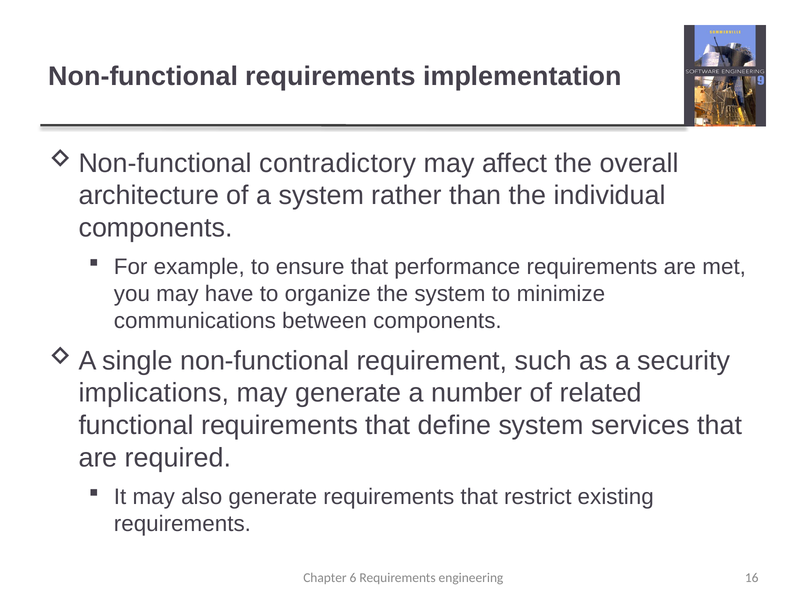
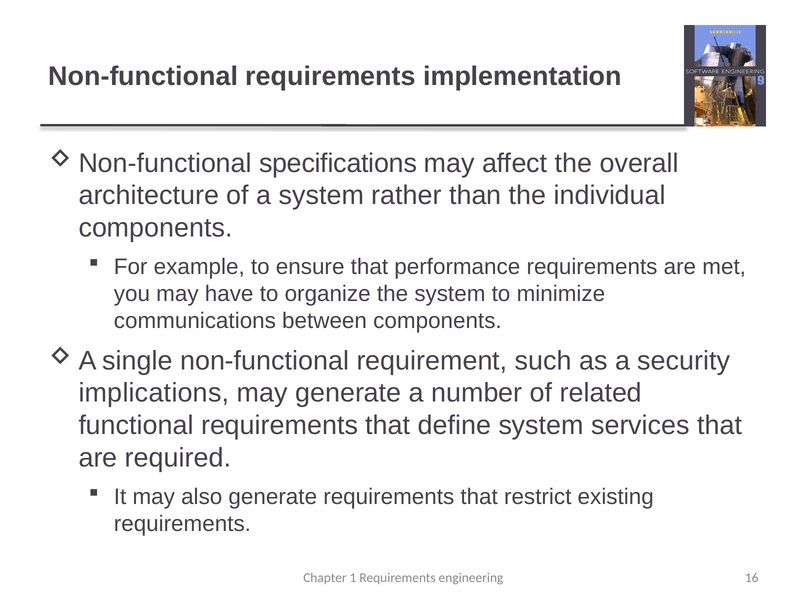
contradictory: contradictory -> specifications (338, 163)
6: 6 -> 1 (353, 578)
